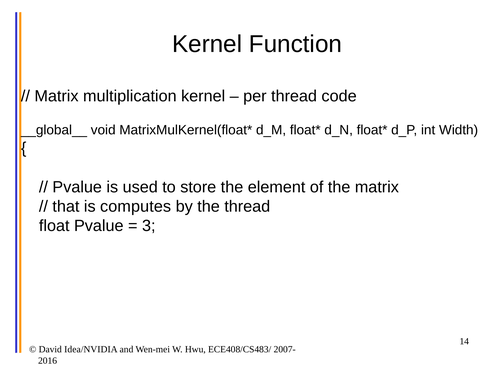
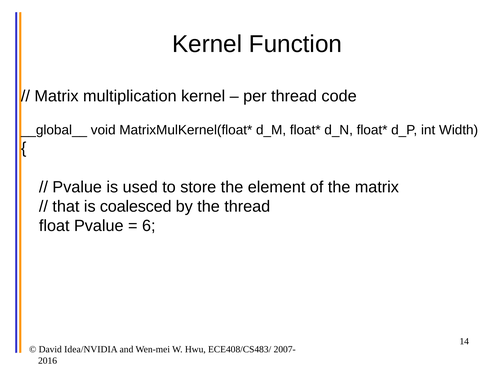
computes: computes -> coalesced (136, 206)
3: 3 -> 6 (149, 226)
